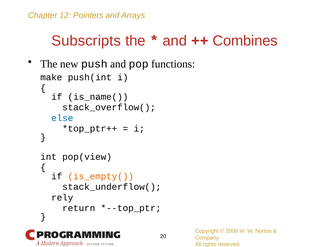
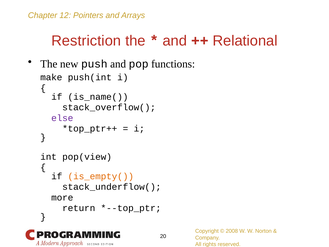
Subscripts: Subscripts -> Restriction (86, 41)
Combines: Combines -> Relational (245, 41)
else colour: blue -> purple (62, 118)
rely: rely -> more (62, 197)
